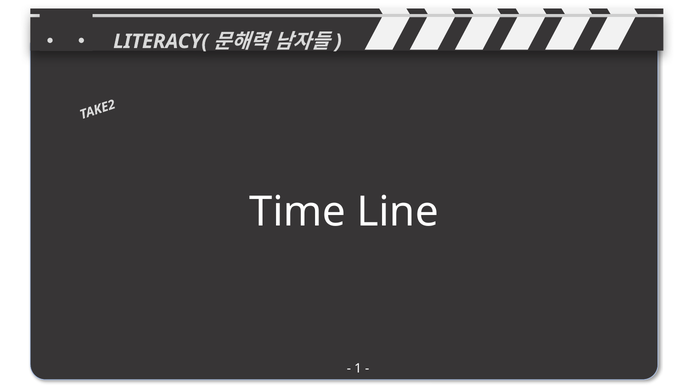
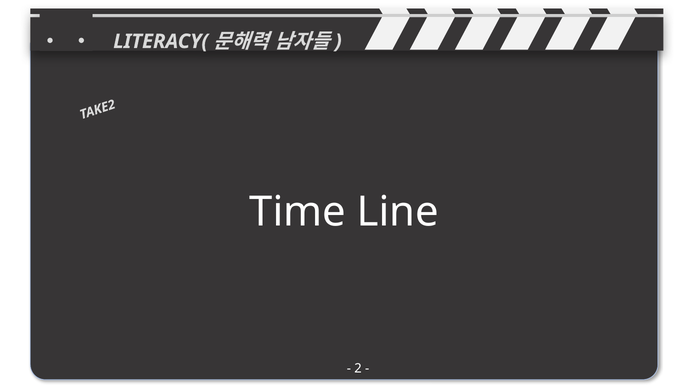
1: 1 -> 2 (358, 368)
